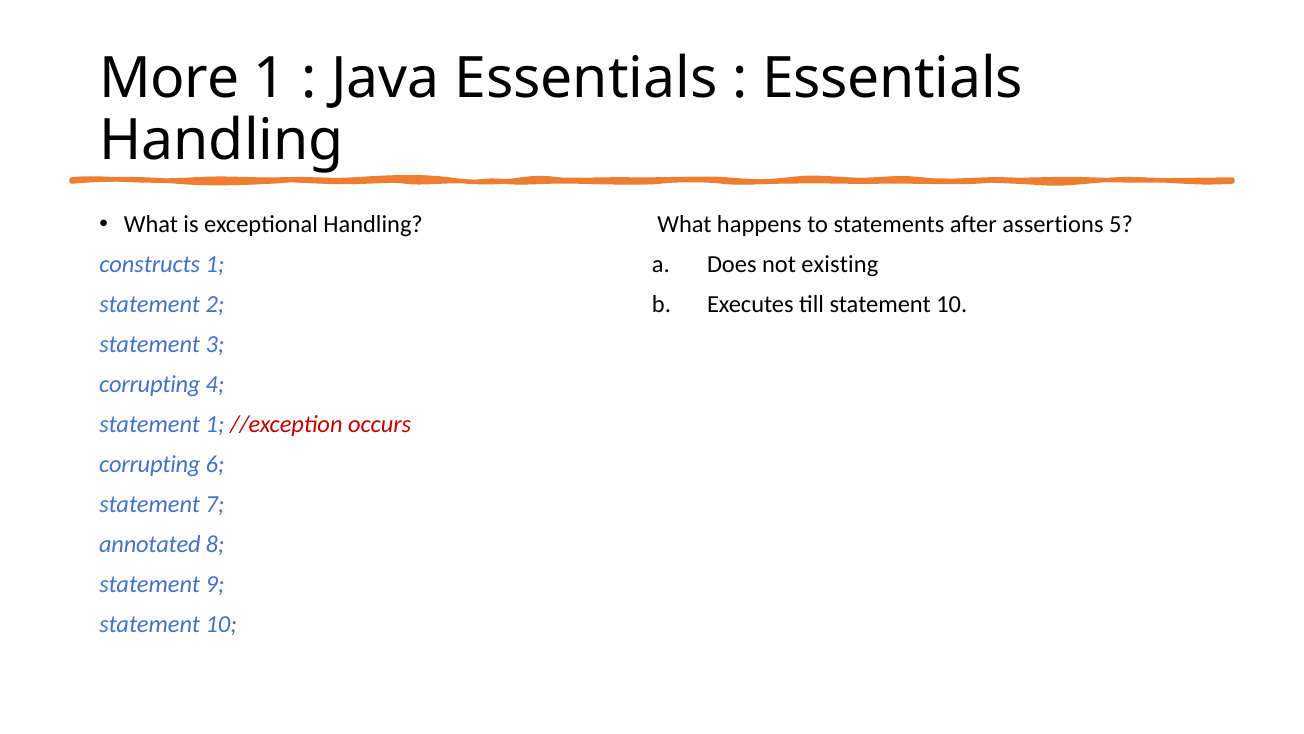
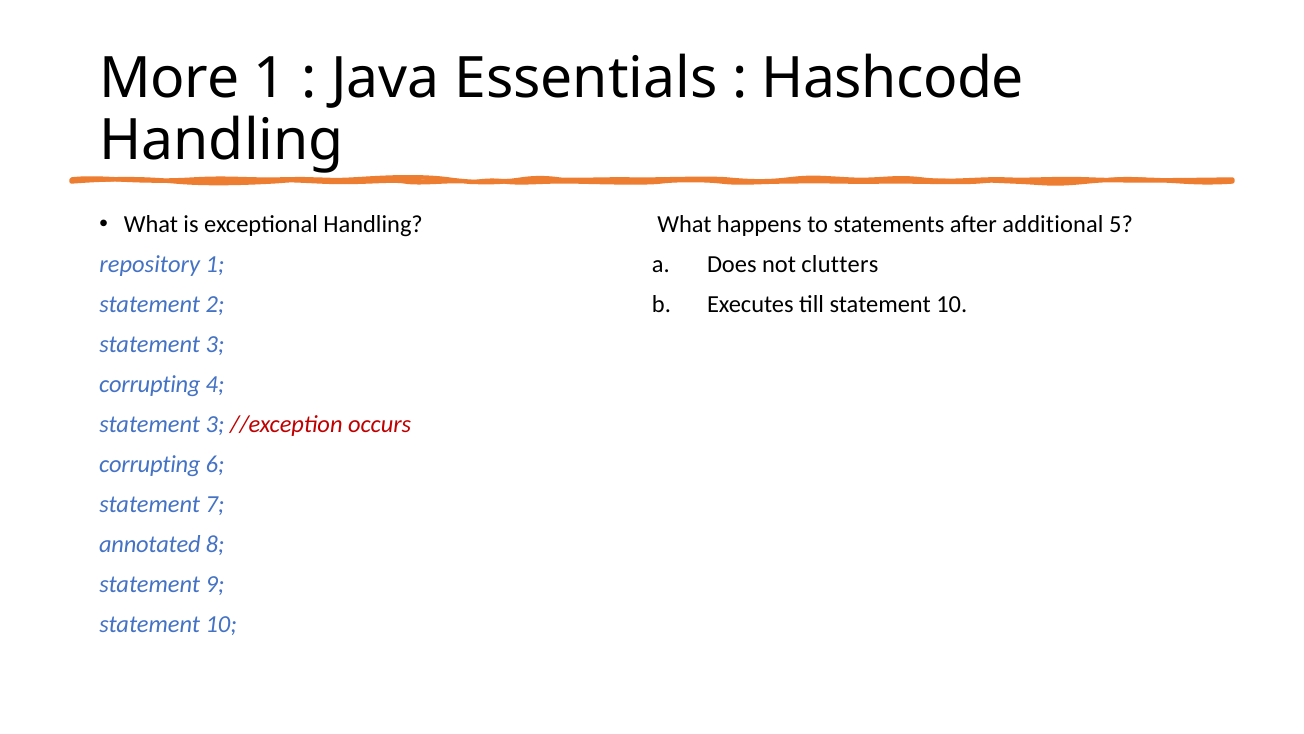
Essentials: Essentials -> Hashcode (893, 79)
assertions: assertions -> additional (1053, 224)
constructs: constructs -> repository (150, 264)
existing: existing -> clutters (840, 264)
1: 1 -> 3 (215, 424)
